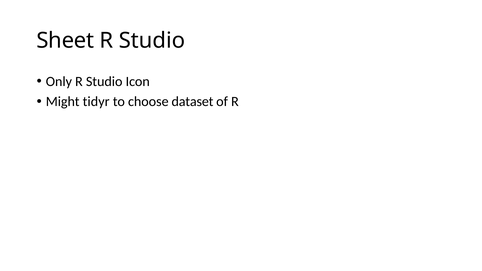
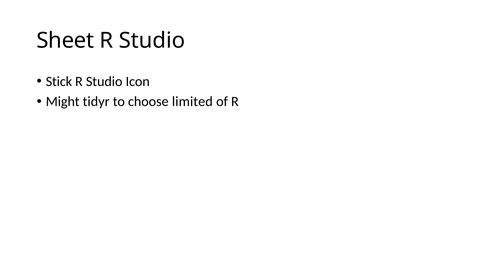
Only: Only -> Stick (59, 81)
dataset: dataset -> limited (192, 102)
